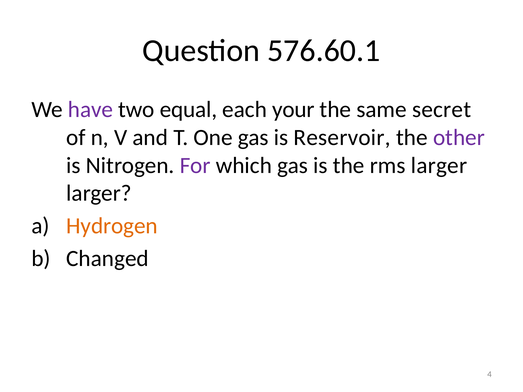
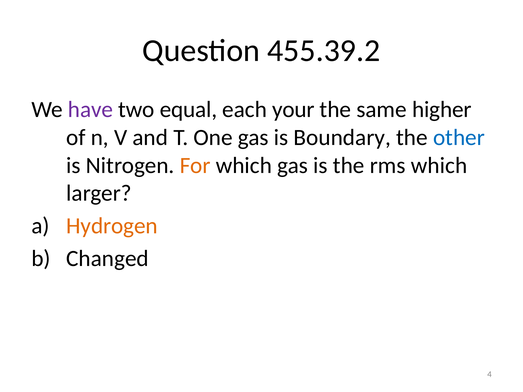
576.60.1: 576.60.1 -> 455.39.2 (324, 51)
secret: secret -> higher (442, 110)
Reservoir: Reservoir -> Boundary (342, 138)
other colour: purple -> blue (459, 138)
For colour: purple -> orange (195, 166)
rms larger: larger -> which (439, 166)
